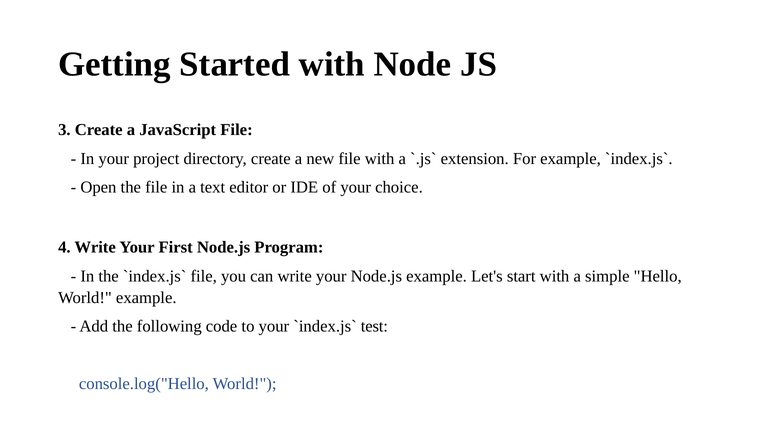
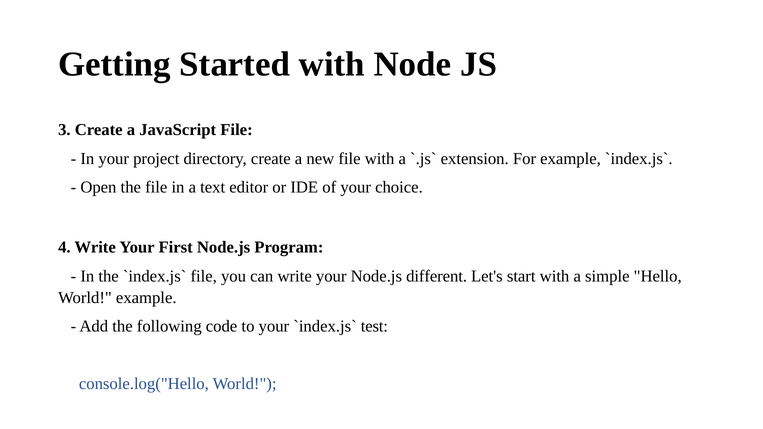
Node.js example: example -> different (437, 276)
